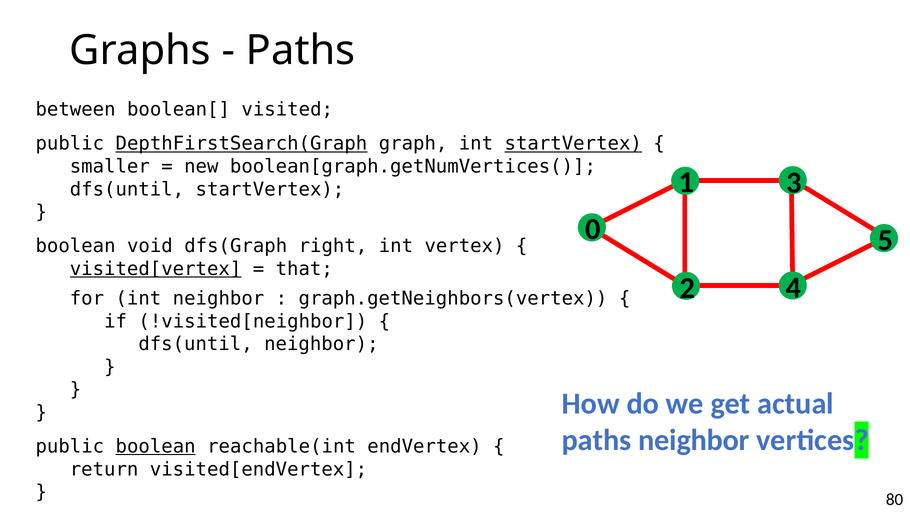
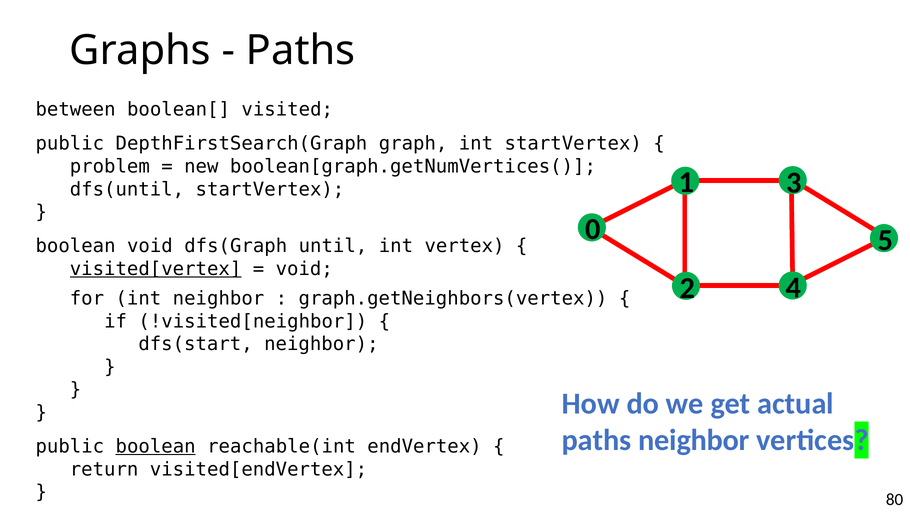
DepthFirstSearch(Graph underline: present -> none (241, 144)
startVertex underline: present -> none (573, 144)
smaller: smaller -> problem (110, 166)
right: right -> until (333, 246)
that: that -> void (304, 269)
dfs(until: dfs(until -> dfs(start (196, 344)
